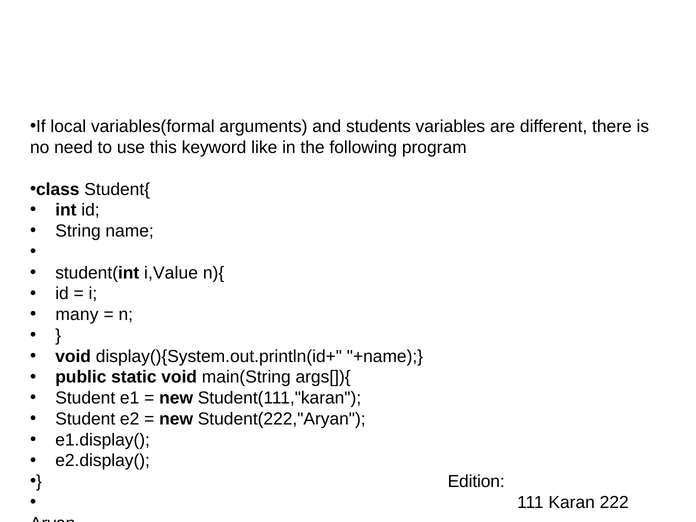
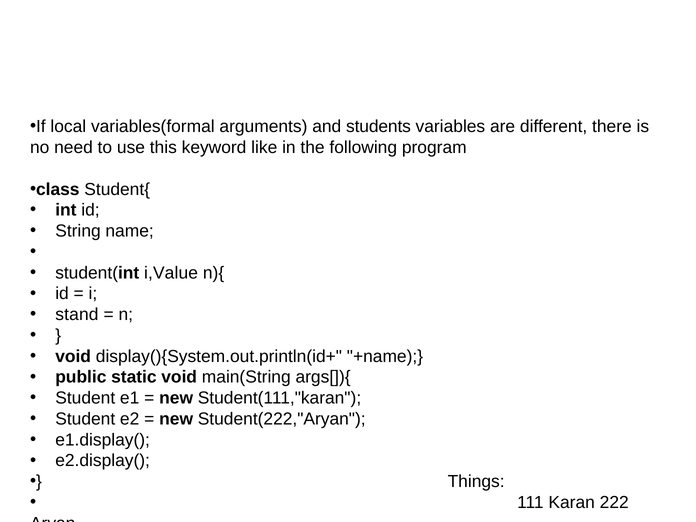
many: many -> stand (77, 315)
Edition: Edition -> Things (476, 482)
